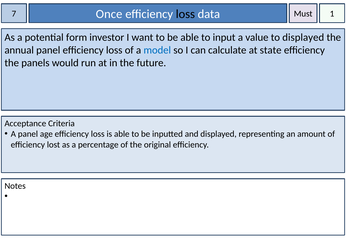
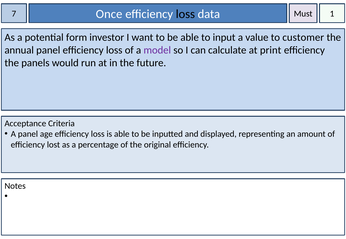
to displayed: displayed -> customer (303, 37)
model colour: blue -> purple (157, 50)
state: state -> print (271, 50)
